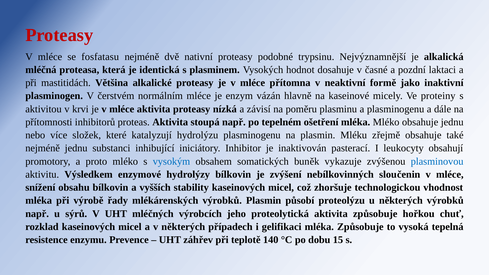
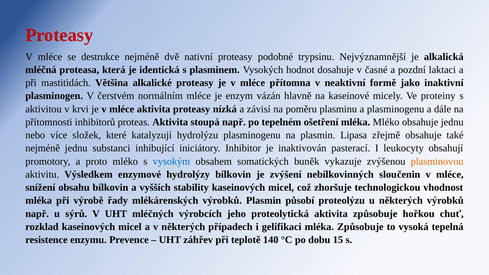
fosfatasu: fosfatasu -> destrukce (100, 57)
Mléku: Mléku -> Lipasa (354, 135)
plasminovou colour: blue -> orange (437, 161)
